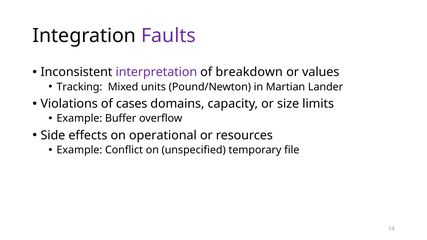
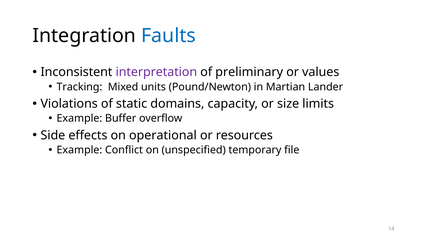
Faults colour: purple -> blue (168, 36)
breakdown: breakdown -> preliminary (249, 72)
cases: cases -> static (132, 104)
